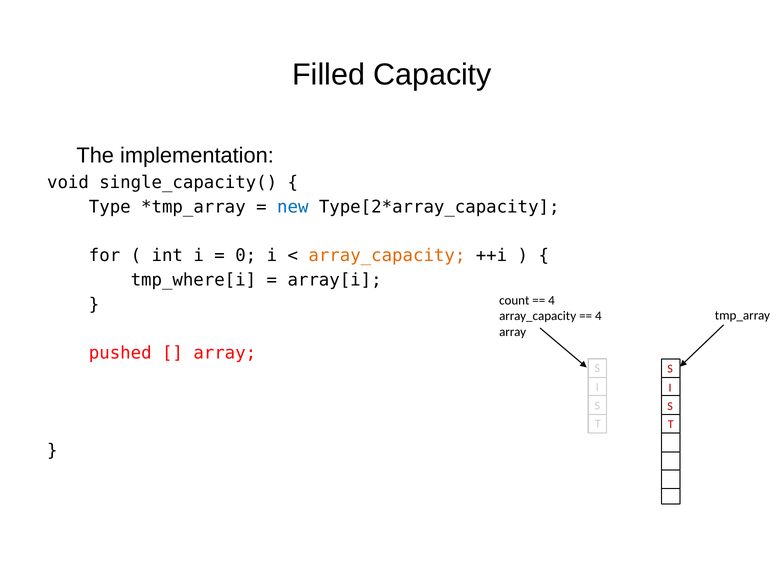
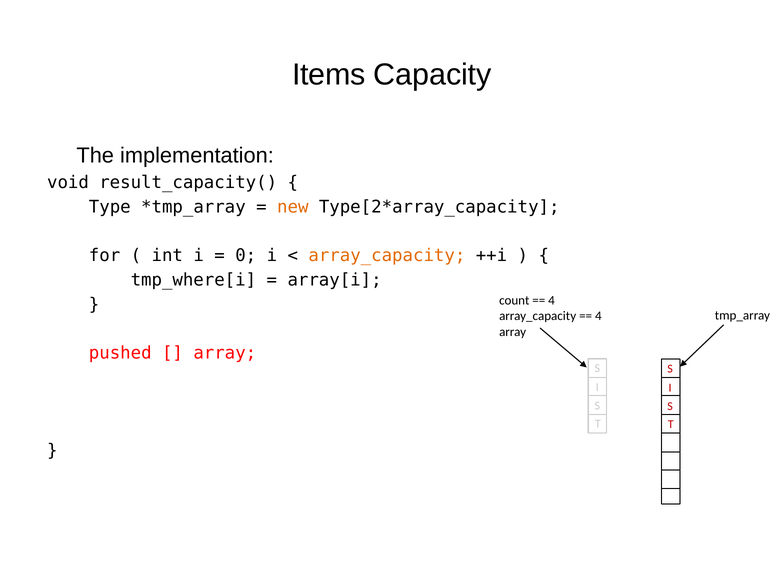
Filled: Filled -> Items (329, 75)
single_capacity(: single_capacity( -> result_capacity( (188, 182)
new colour: blue -> orange (293, 207)
